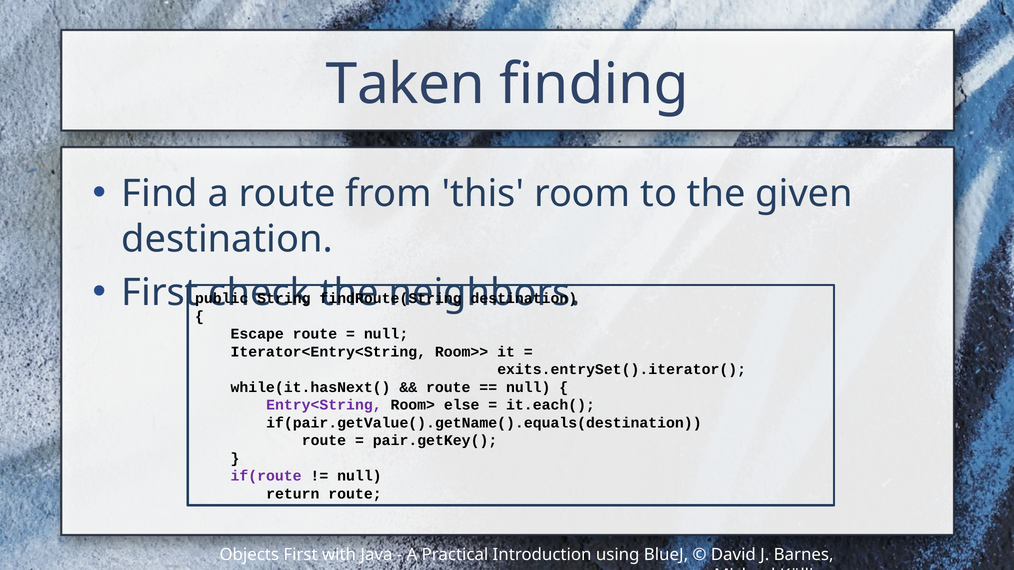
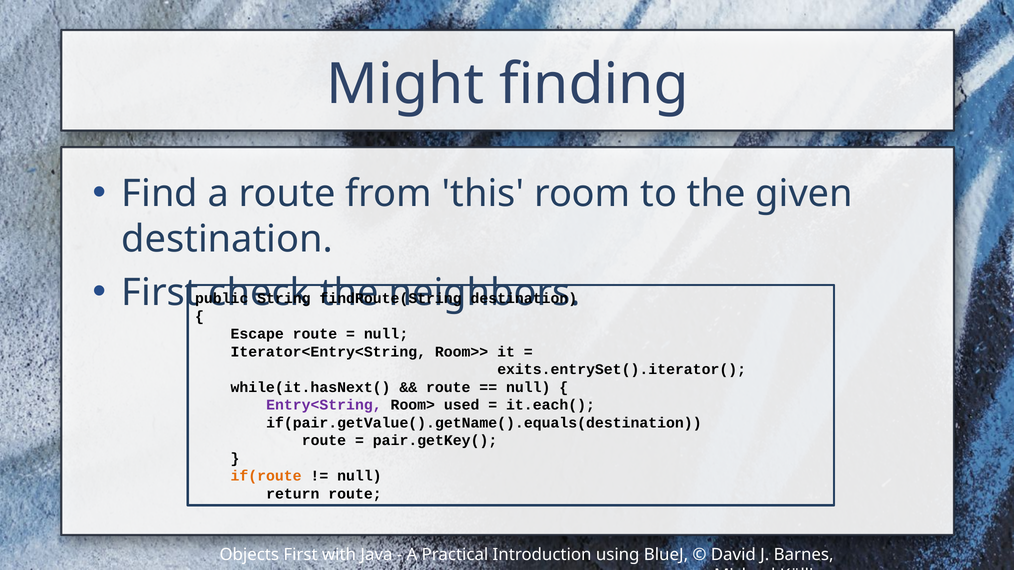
Taken: Taken -> Might (405, 84)
else: else -> used (462, 405)
if(route colour: purple -> orange (266, 476)
